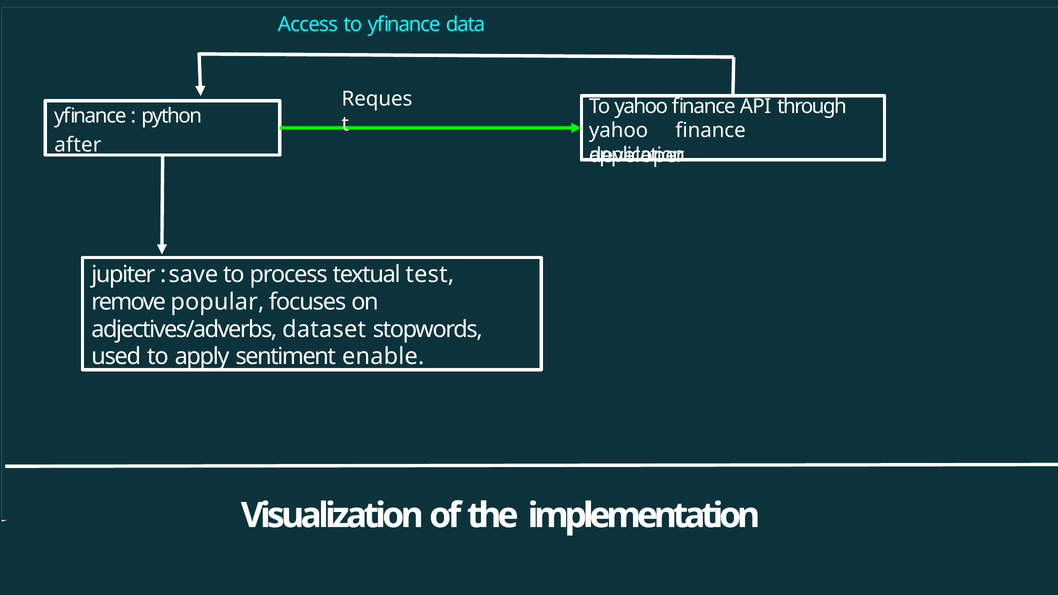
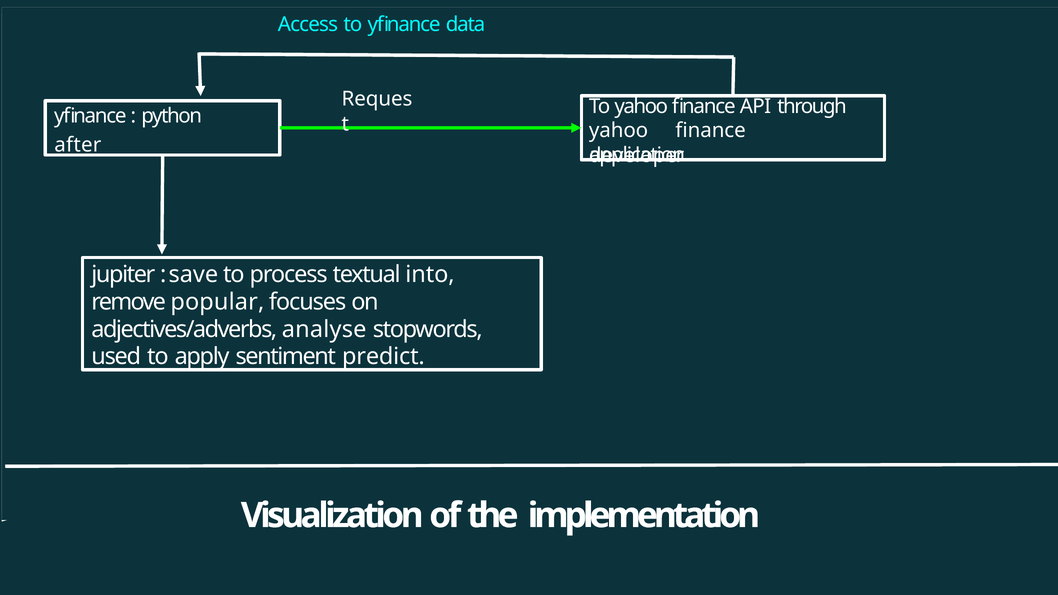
test: test -> into (430, 275)
dataset: dataset -> analyse (324, 329)
enable: enable -> predict (383, 357)
